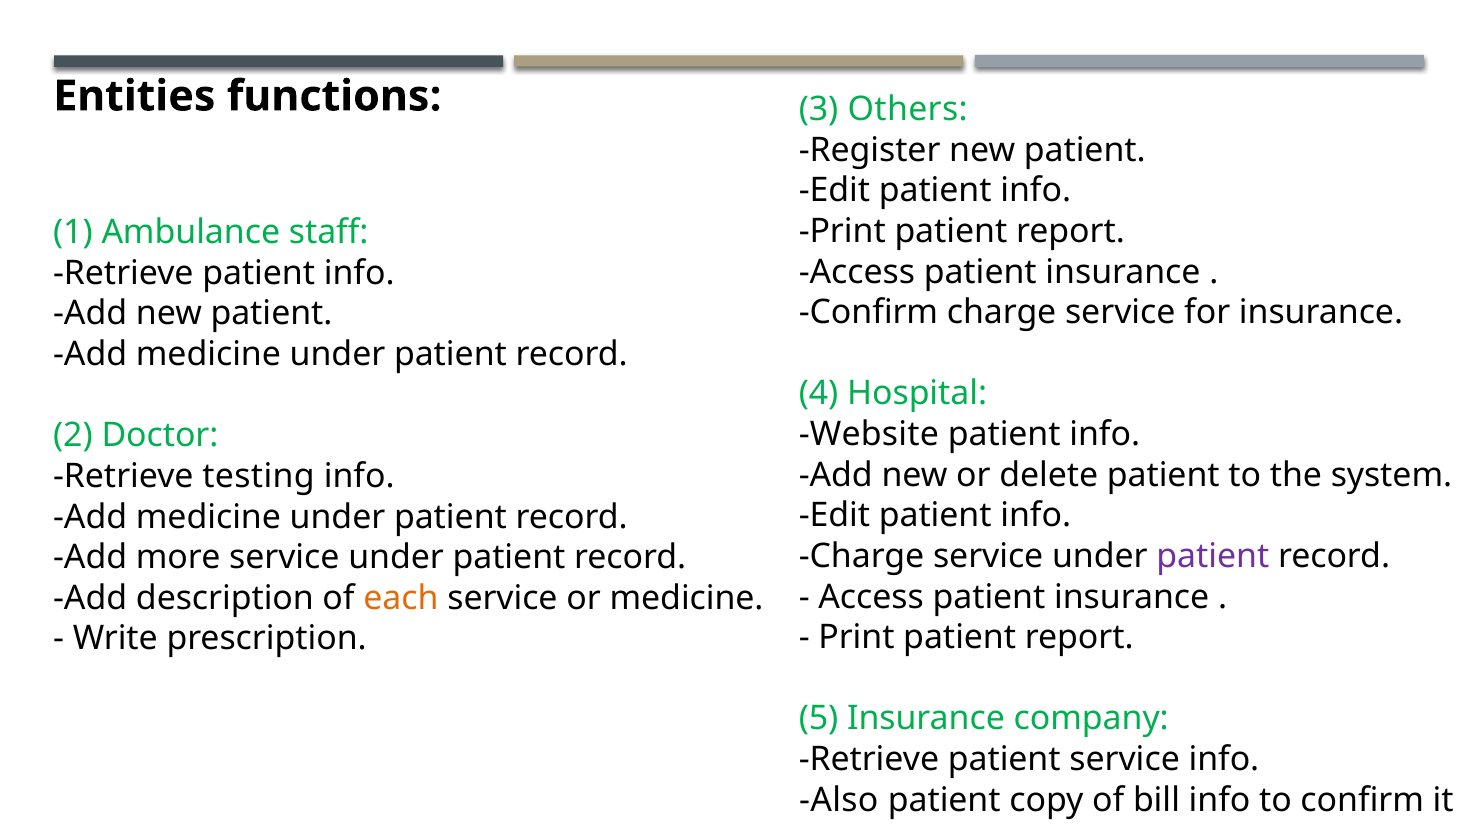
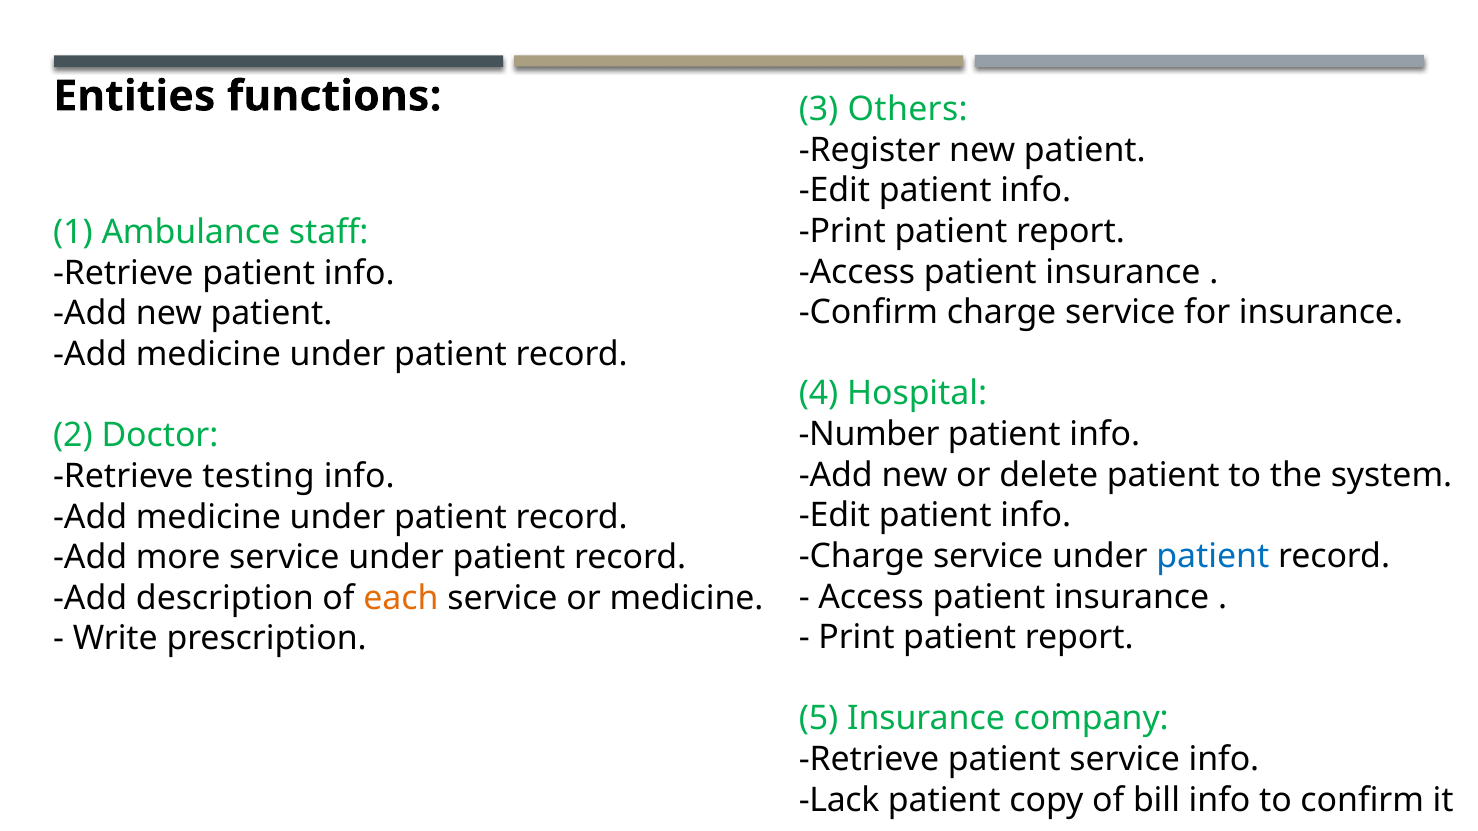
Website: Website -> Number (869, 435)
patient colour: purple -> blue (1213, 556)
Also: Also -> Lack (839, 800)
